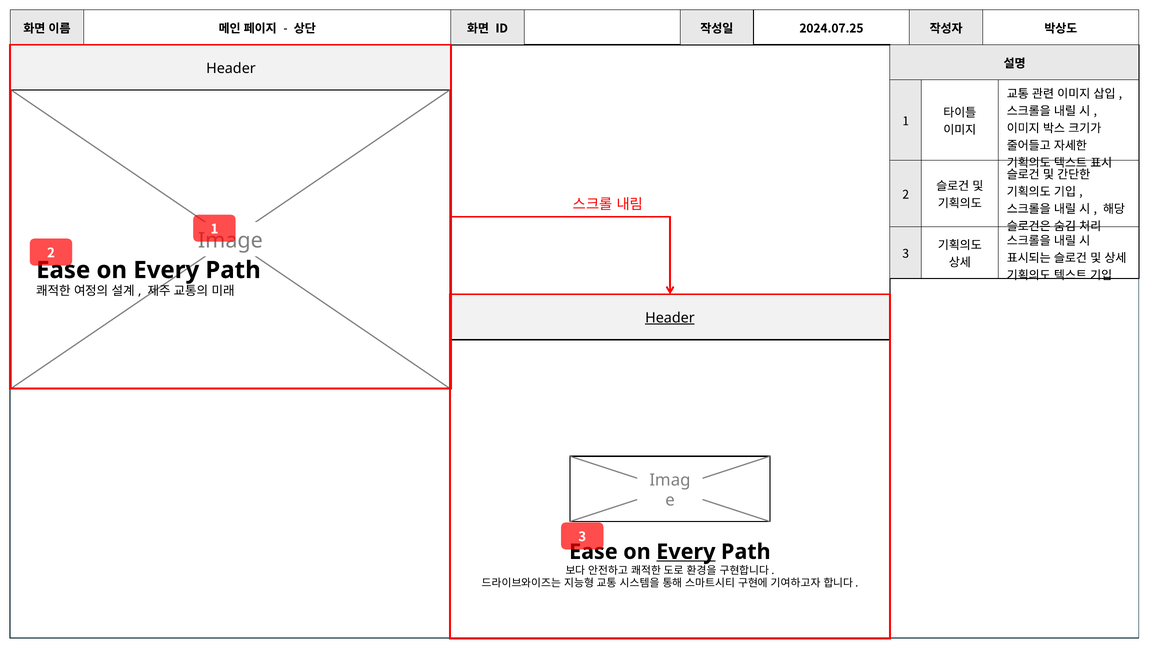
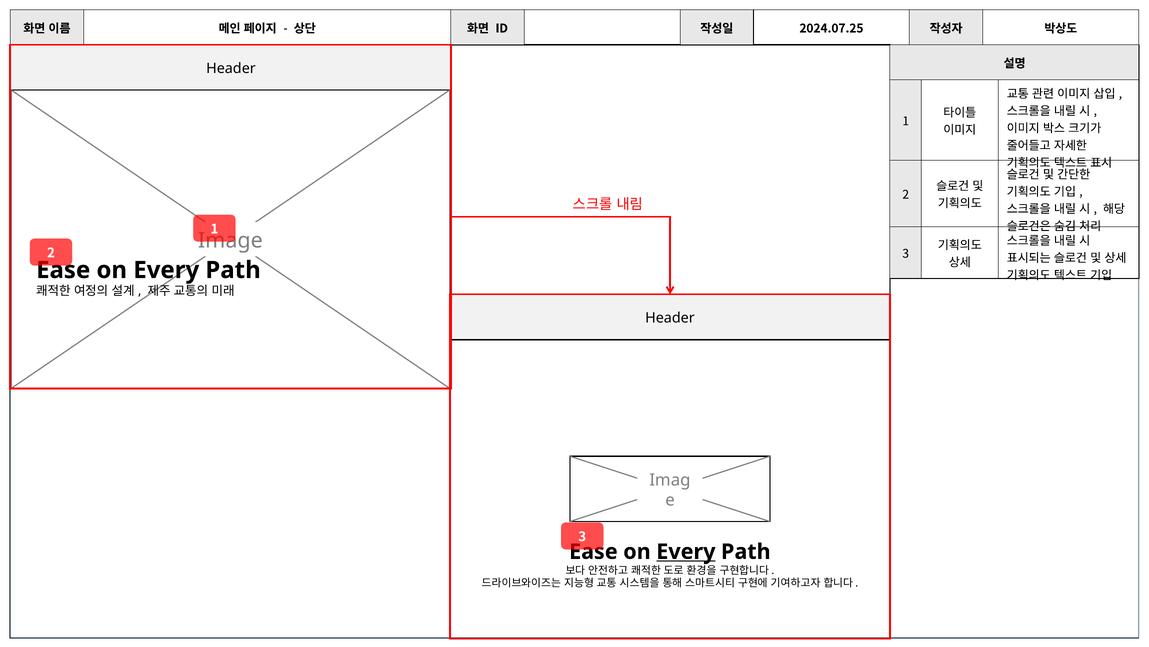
Header underline: present -> none (670, 317)
